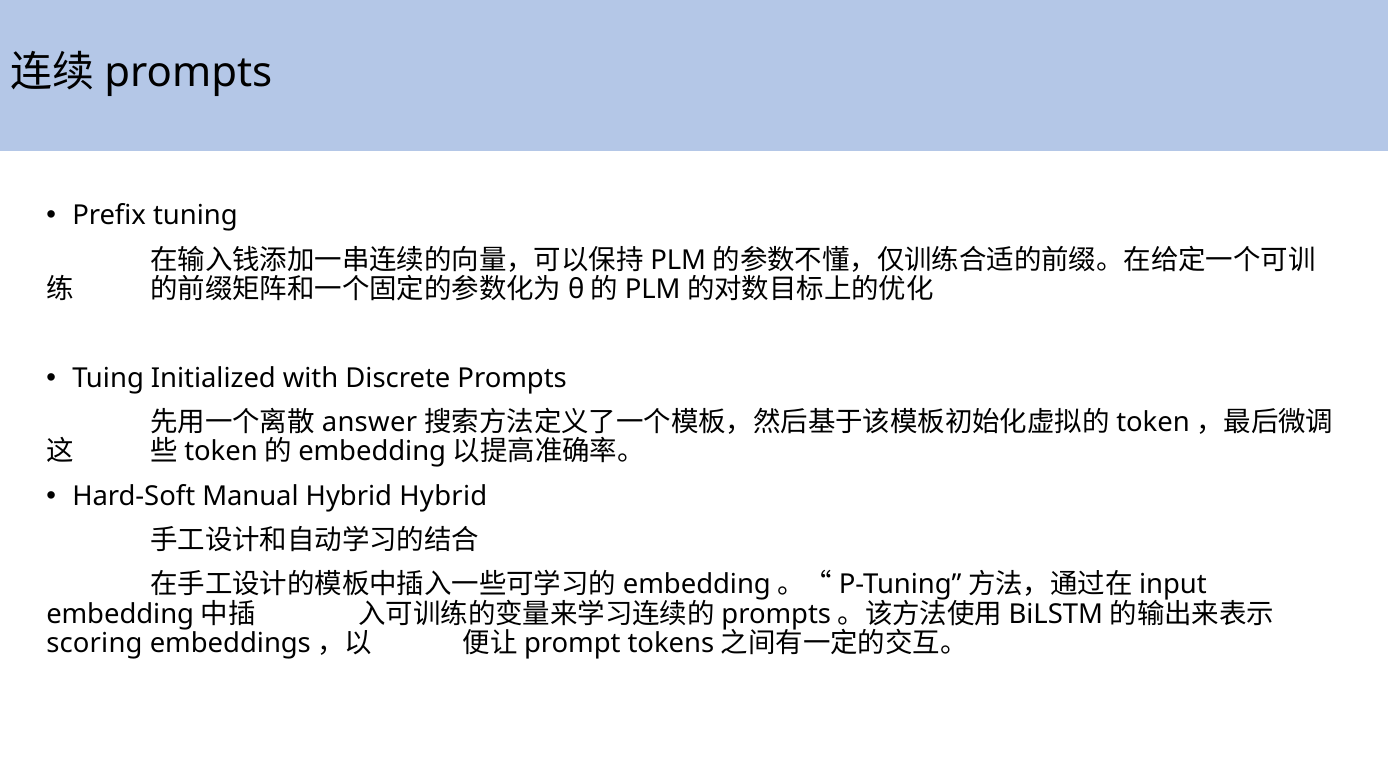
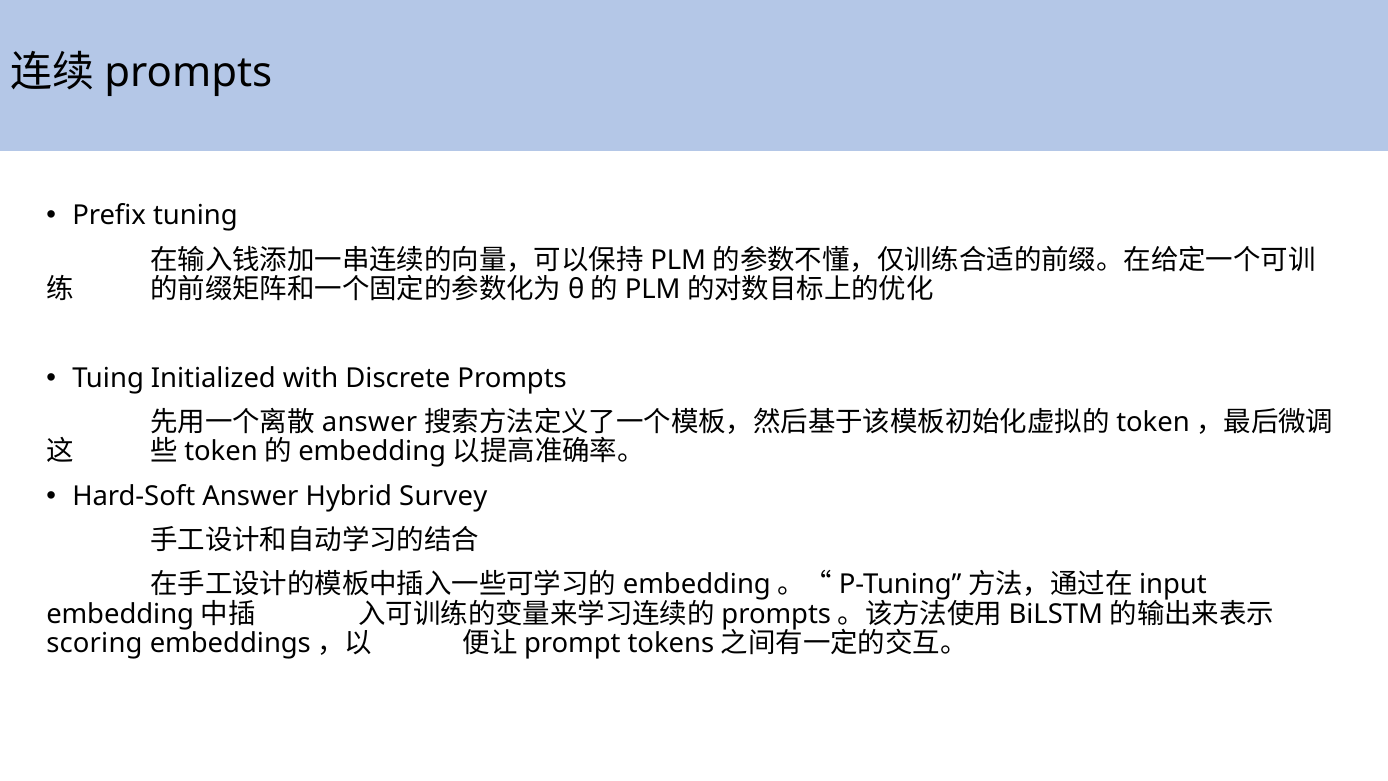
Hard-Soft Manual: Manual -> Answer (250, 496)
Hybrid Hybrid: Hybrid -> Survey (443, 496)
